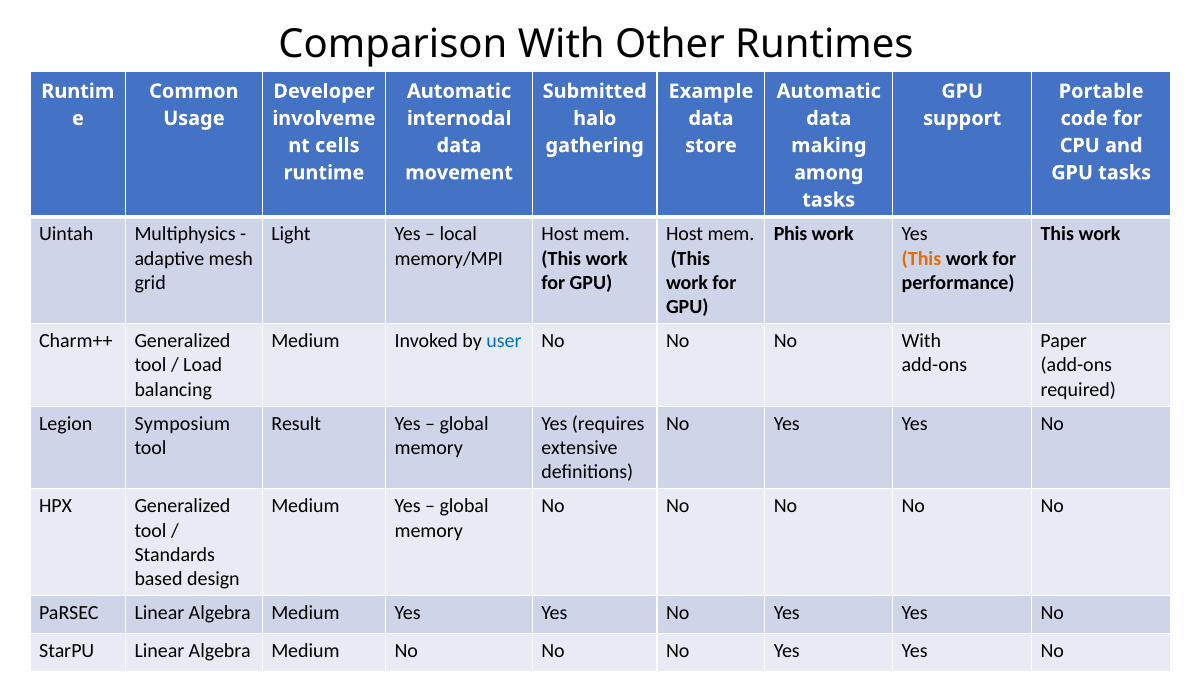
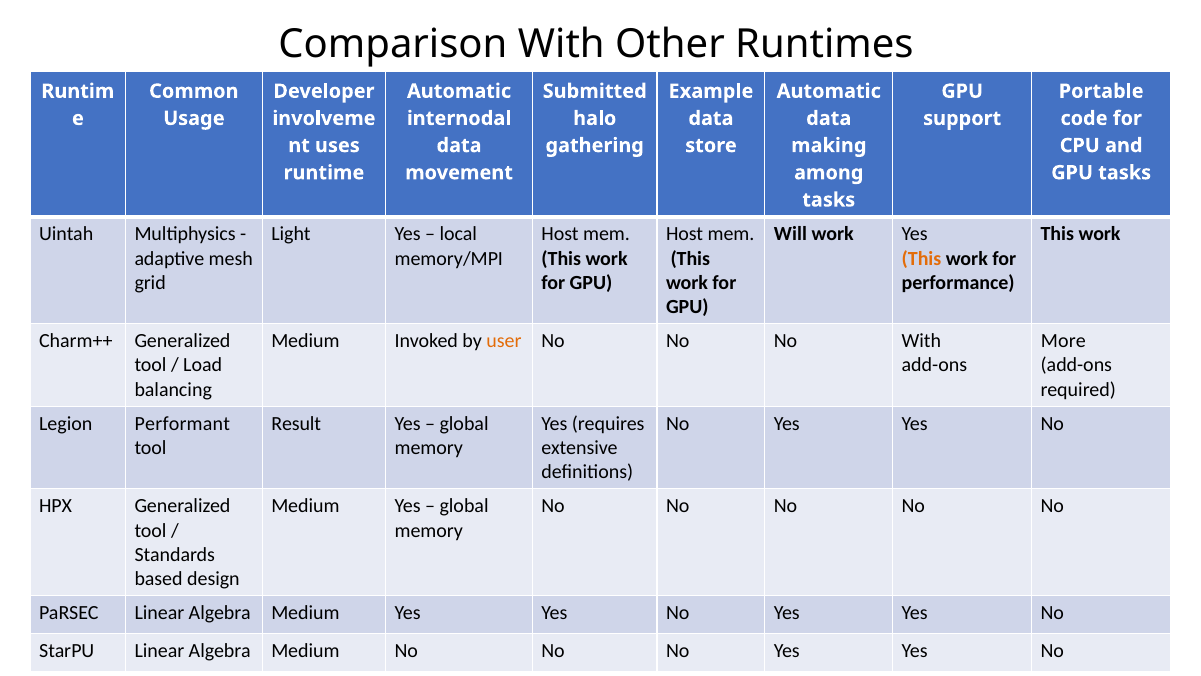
cells: cells -> uses (337, 145)
Phis: Phis -> Will (790, 234)
user colour: blue -> orange (504, 341)
Paper: Paper -> More (1063, 341)
Symposium: Symposium -> Performant (182, 423)
